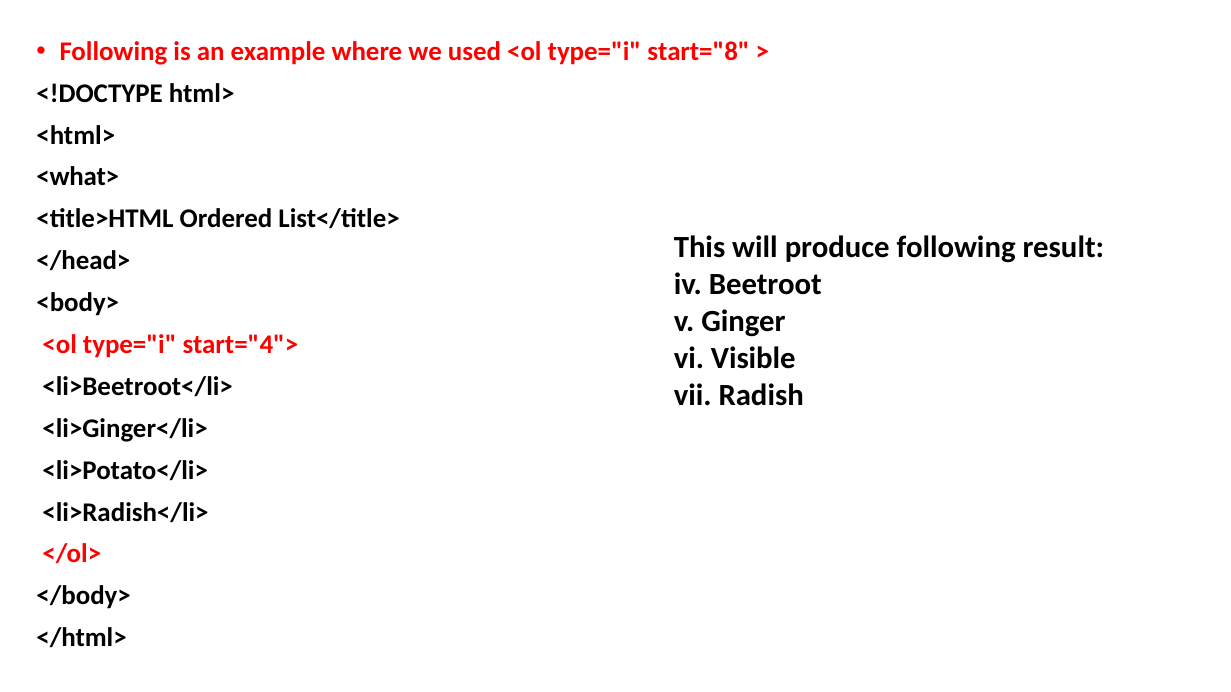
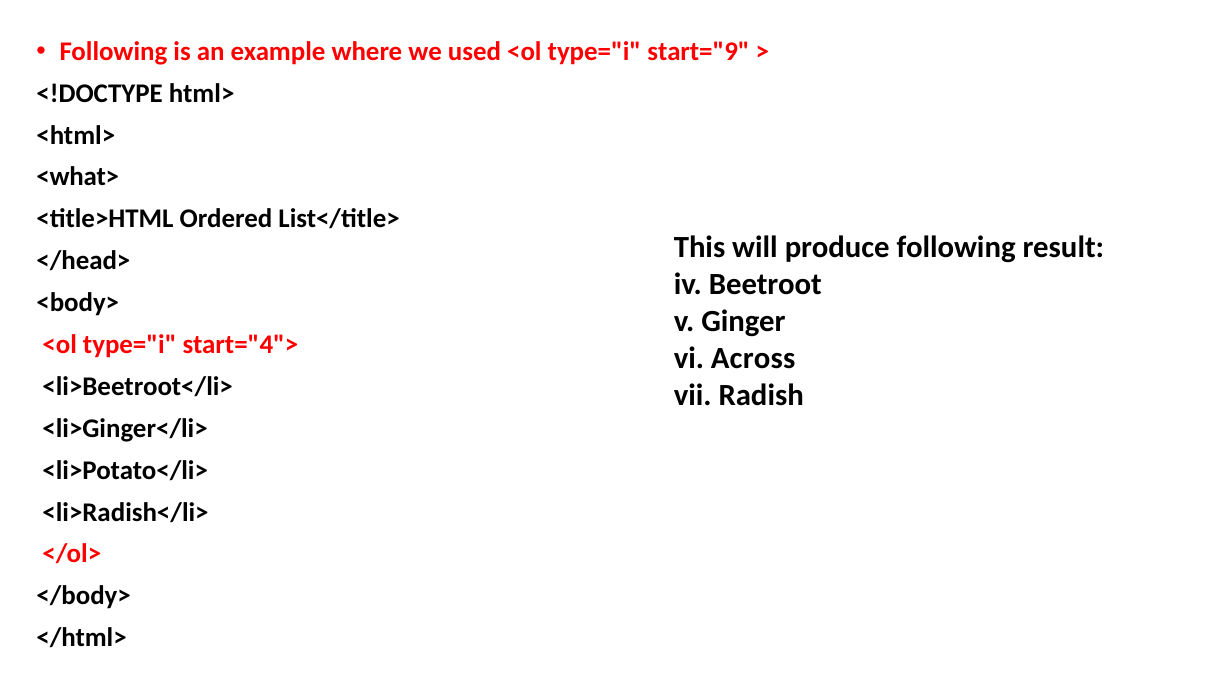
start="8: start="8 -> start="9 (699, 51)
Visible: Visible -> Across (753, 358)
